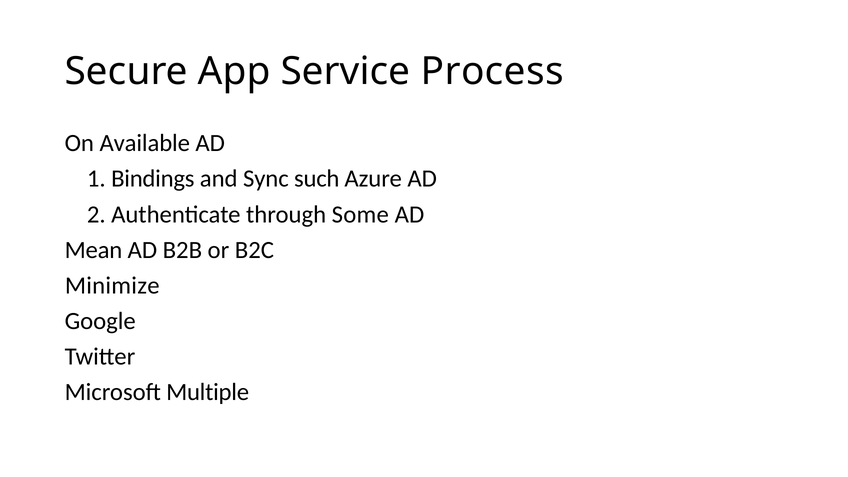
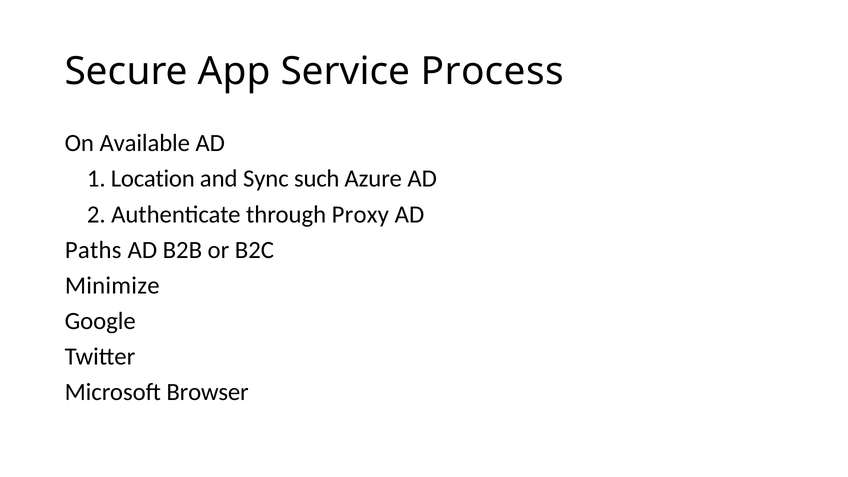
Bindings: Bindings -> Location (153, 179)
Some: Some -> Proxy (360, 214)
Mean: Mean -> Paths (93, 250)
Multiple: Multiple -> Browser (208, 392)
